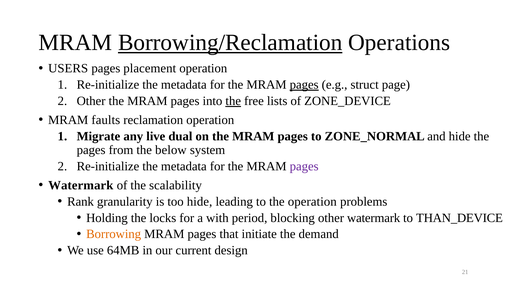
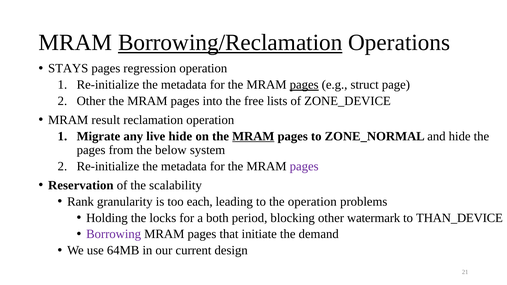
USERS: USERS -> STAYS (68, 68)
placement: placement -> regression (150, 68)
the underline: present -> none (233, 101)
faults: faults -> result (106, 120)
live dual: dual -> hide (180, 136)
MRAM underline: none -> present (253, 136)
Watermark: Watermark -> Reservation (81, 185)
too hide: hide -> each (200, 202)
with: with -> both (217, 218)
Borrowing colour: orange -> purple (114, 234)
